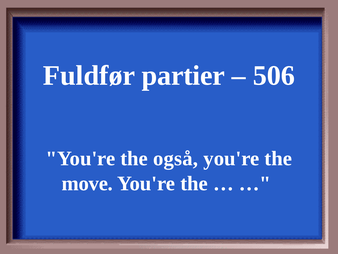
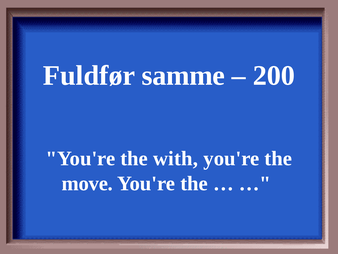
partier: partier -> samme (183, 75)
506: 506 -> 200 (274, 75)
også: også -> with (176, 158)
